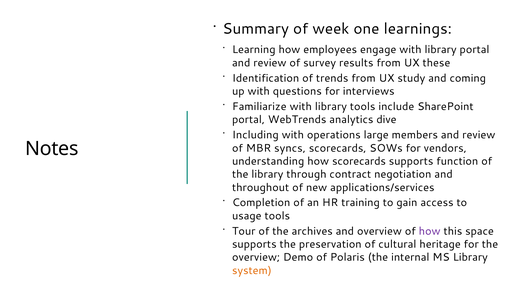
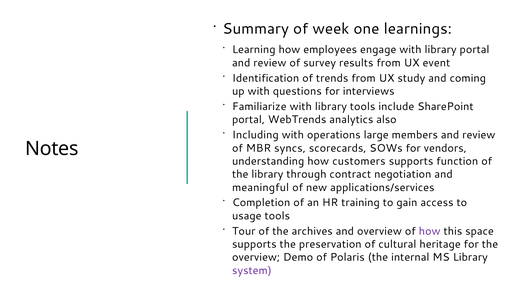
these: these -> event (436, 63)
dive: dive -> also (386, 120)
how scorecards: scorecards -> customers (359, 161)
throughout: throughout -> meaningful (261, 187)
system colour: orange -> purple (252, 270)
